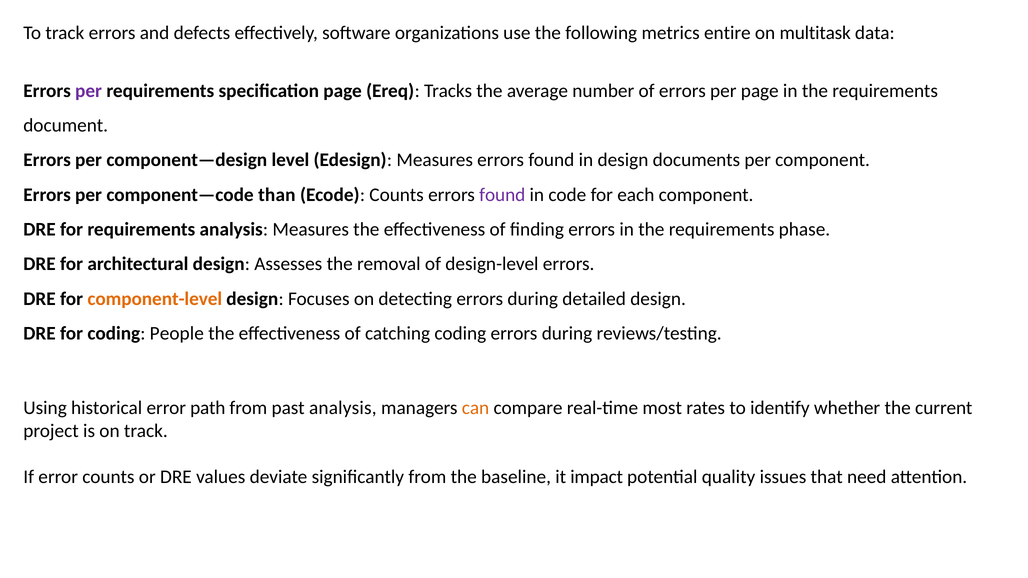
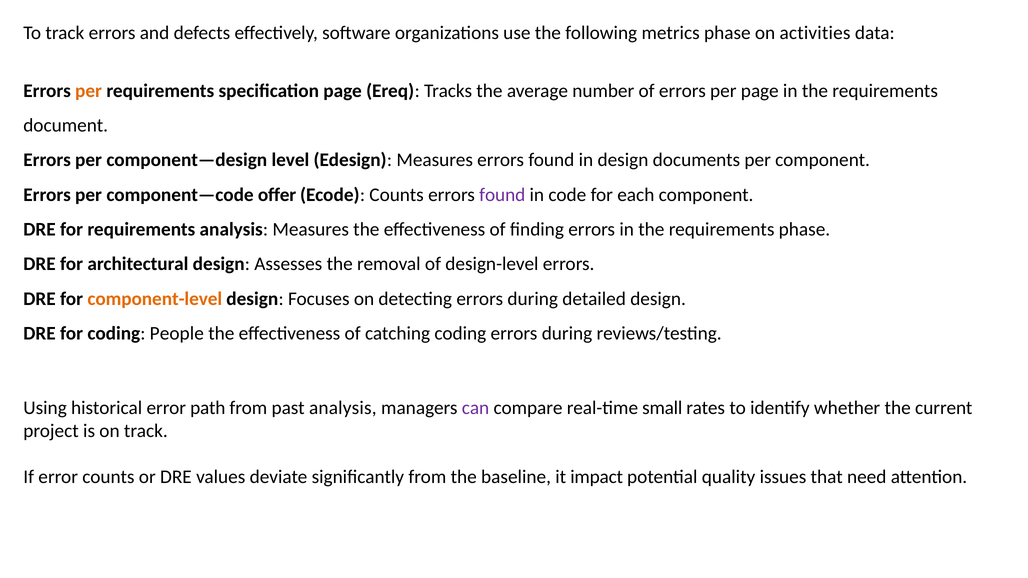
metrics entire: entire -> phase (727, 33)
multitask: multitask -> activities (815, 33)
per colour: purple -> orange (89, 91)
than: than -> offer (277, 195)
can colour: orange -> purple (476, 408)
most: most -> small (662, 408)
